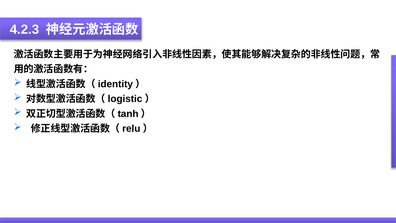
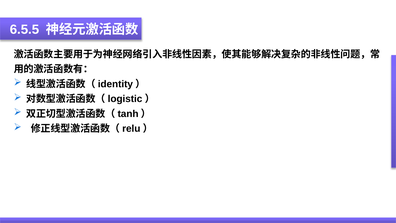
4.2.3: 4.2.3 -> 6.5.5 (24, 30)
